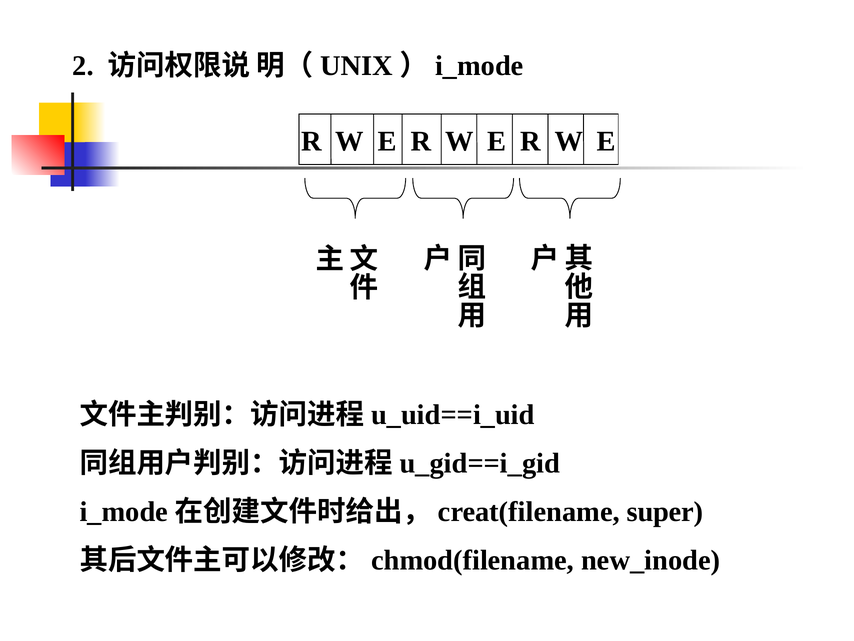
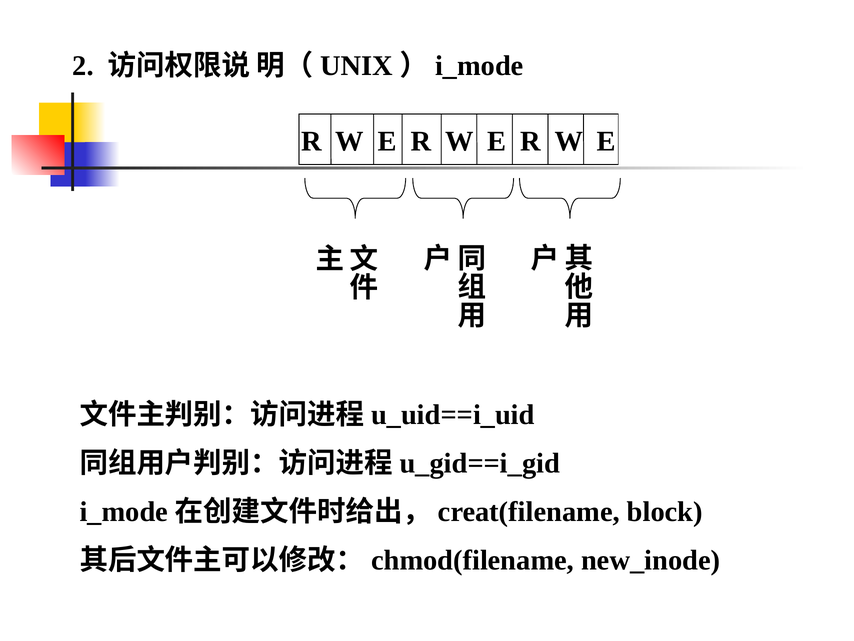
super: super -> block (665, 511)
